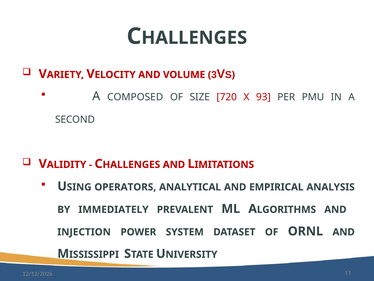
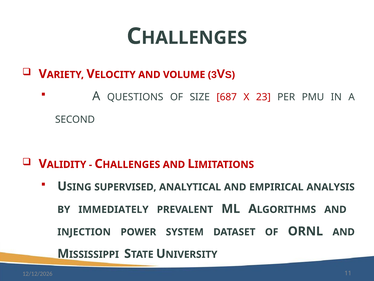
COMPOSED: COMPOSED -> QUESTIONS (135, 97)
720: 720 -> 687 (227, 97)
93: 93 -> 23 (263, 97)
OPERATORS: OPERATORS -> SUPERVISED (125, 187)
